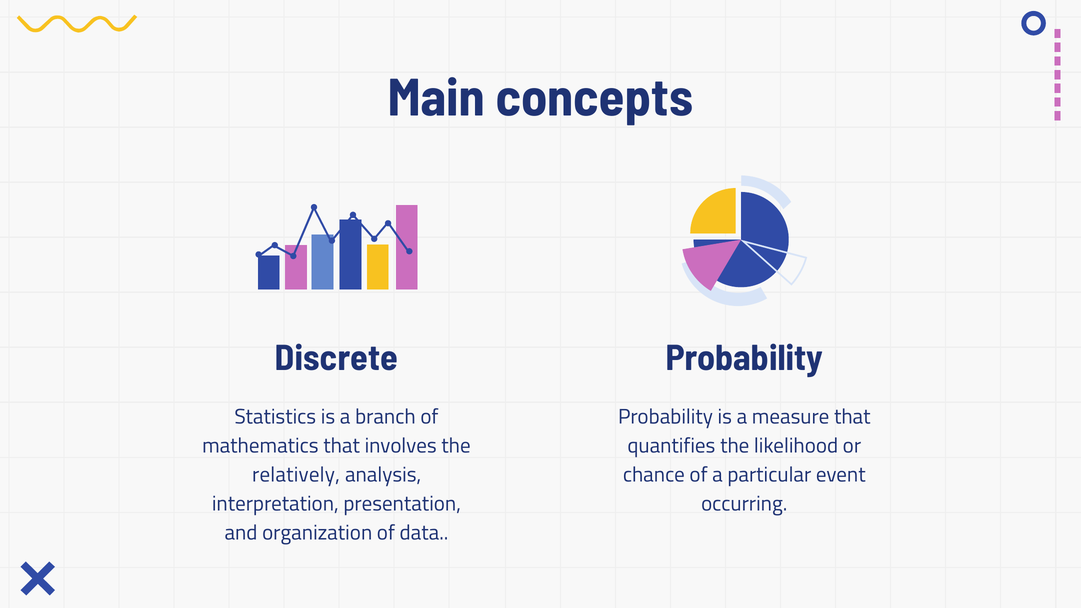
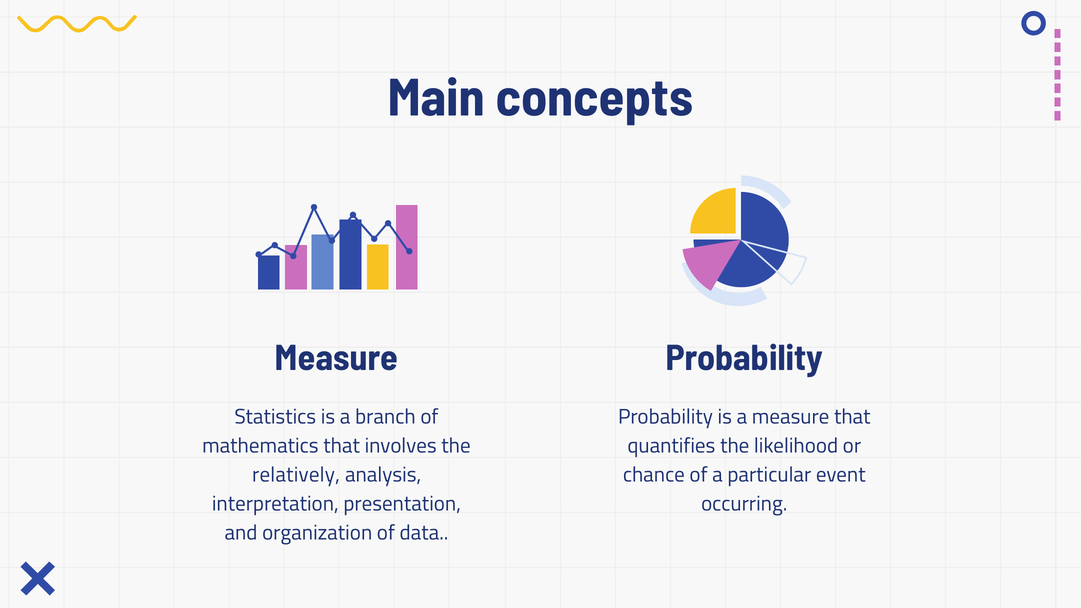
Discrete: Discrete -> Measure (337, 358)
